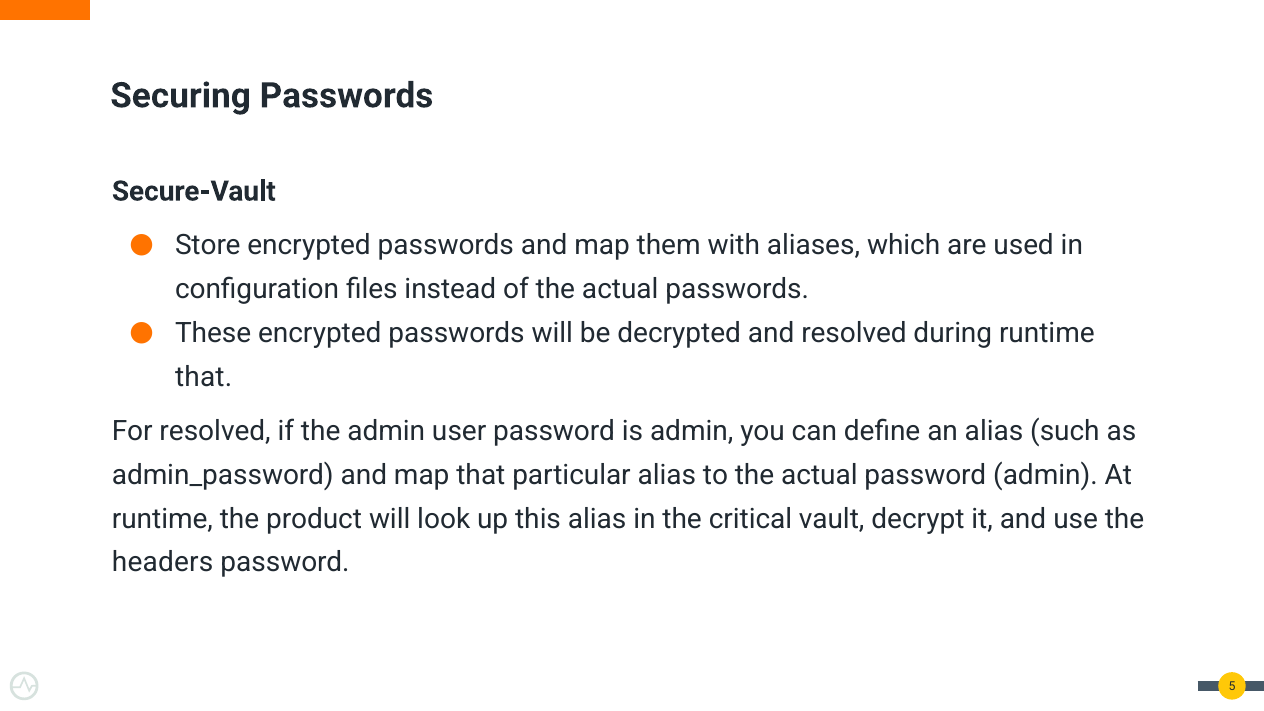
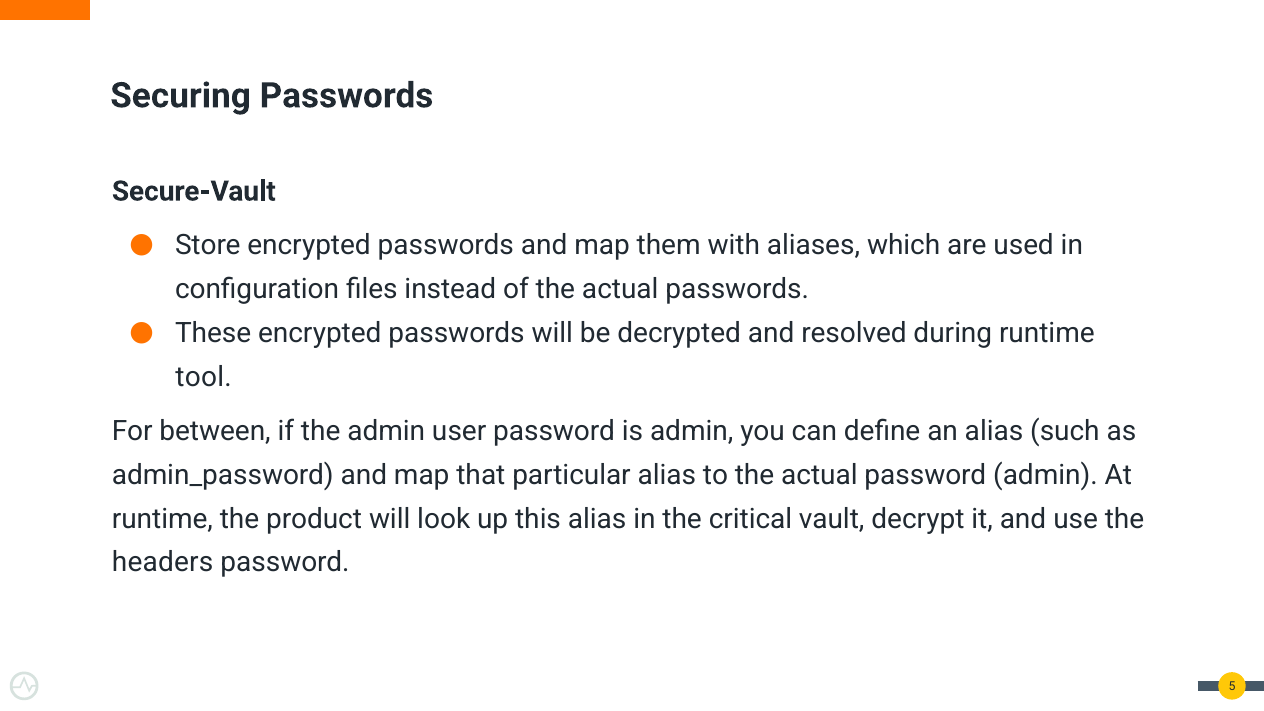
that: that -> tool (204, 377)
For resolved: resolved -> between (215, 431)
